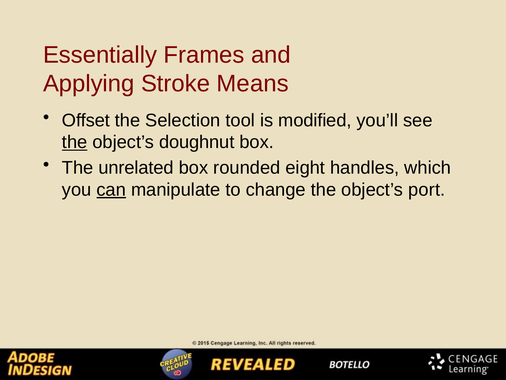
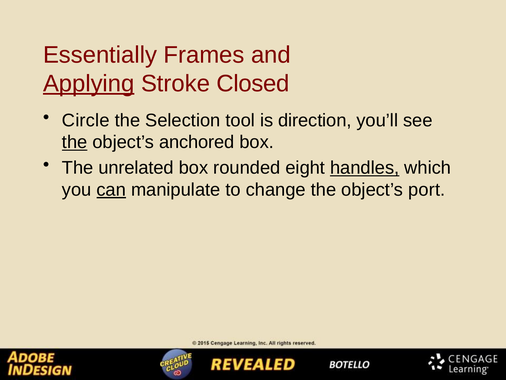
Applying underline: none -> present (89, 83)
Means: Means -> Closed (253, 83)
Offset: Offset -> Circle (86, 120)
modified: modified -> direction (315, 120)
doughnut: doughnut -> anchored (197, 142)
handles underline: none -> present (365, 168)
